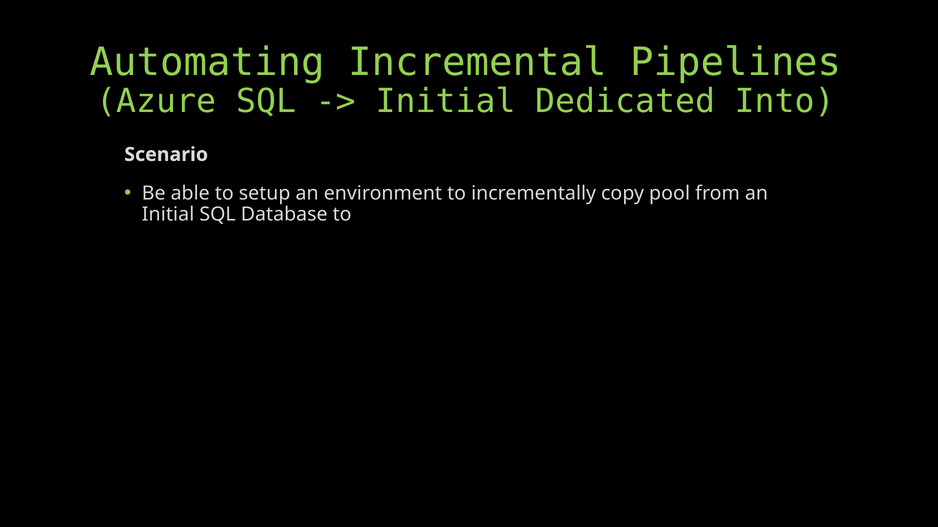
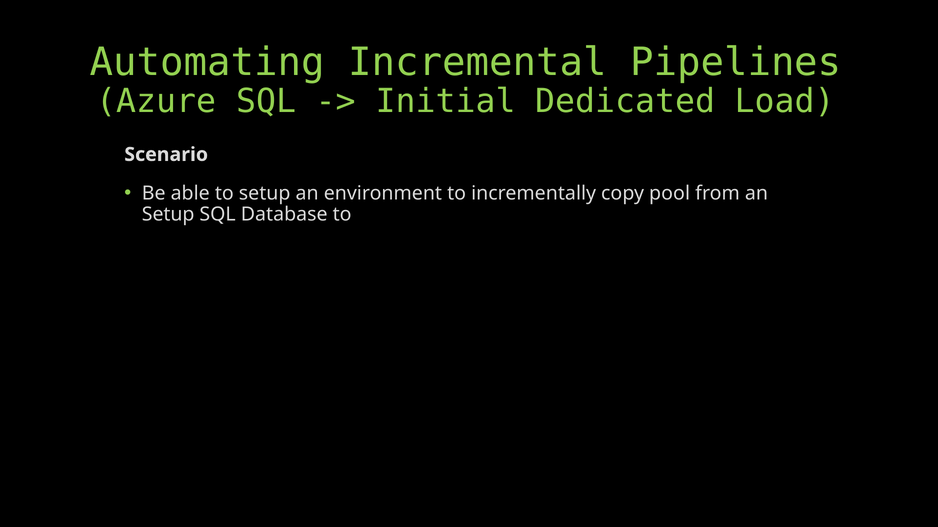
Into: Into -> Load (785, 101)
Initial: Initial -> Setup (168, 215)
